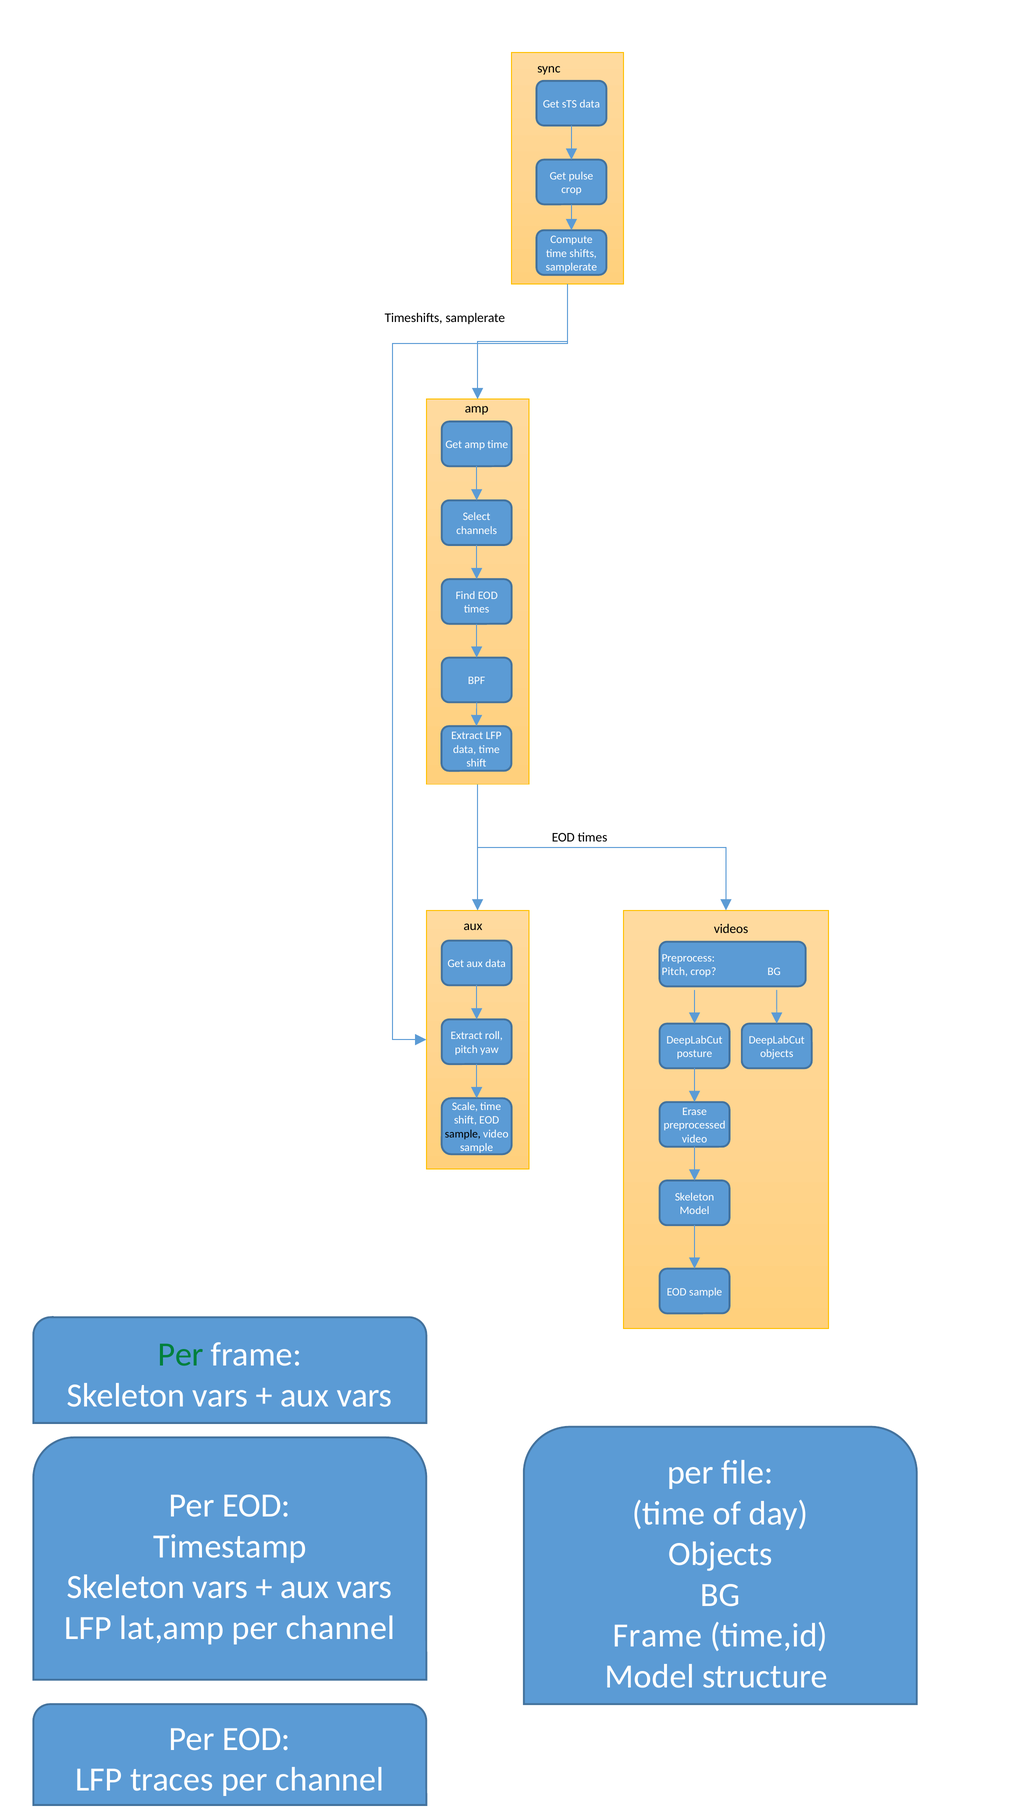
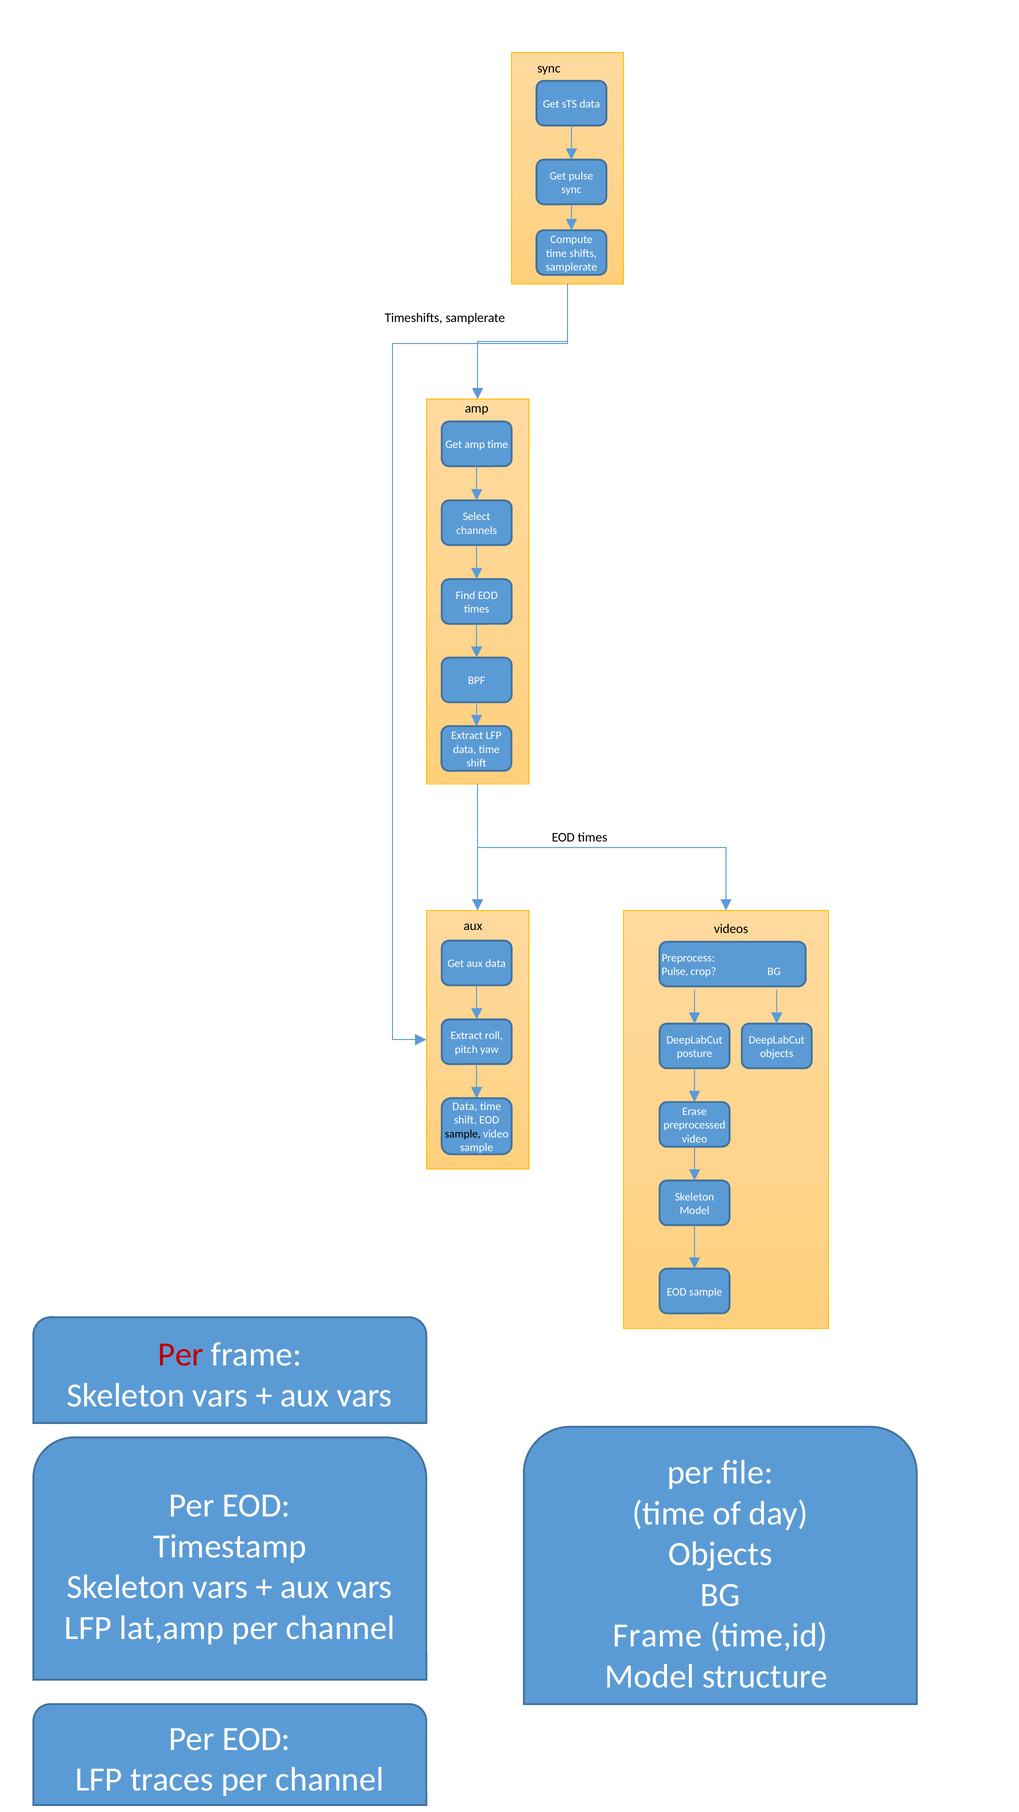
crop: crop -> sync (571, 190)
Pitch: Pitch -> Pulse (675, 971)
Scale: Scale -> Data (465, 1106)
Per colour: green -> red (181, 1354)
